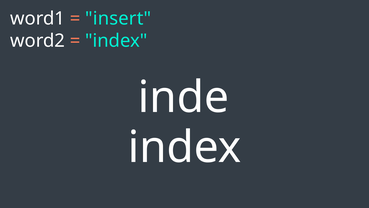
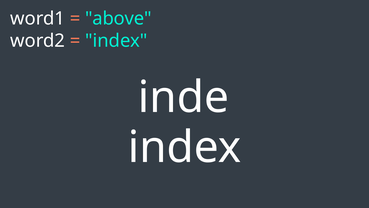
insert: insert -> above (118, 19)
